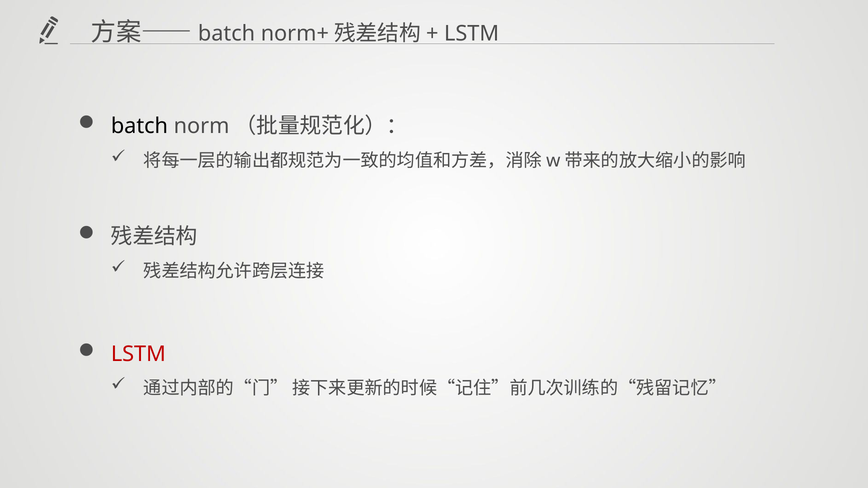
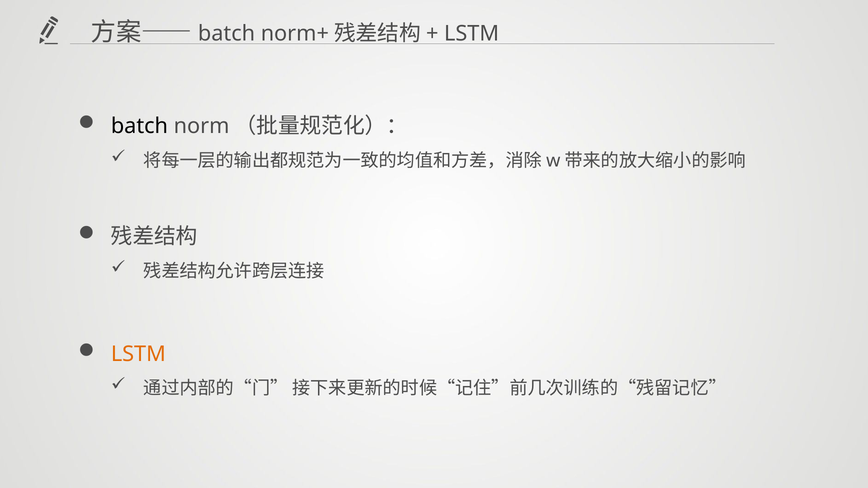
LSTM colour: red -> orange (138, 354)
